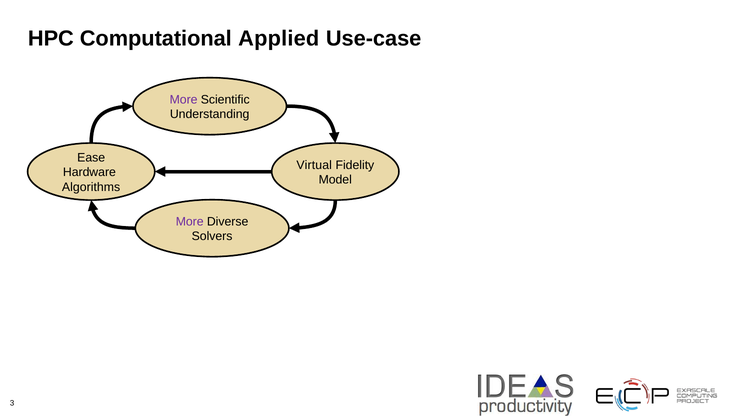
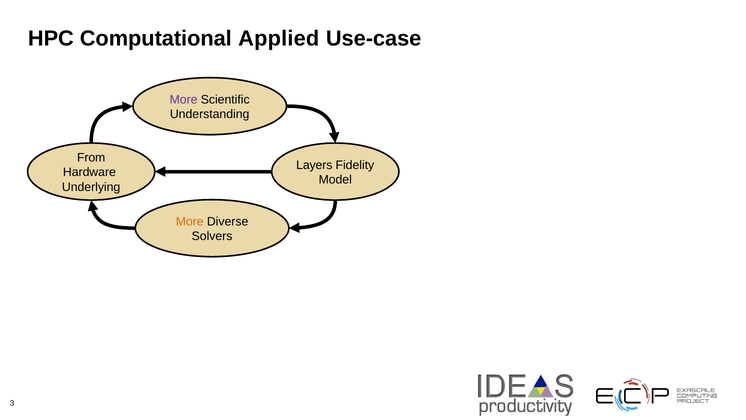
Ease: Ease -> From (91, 158)
Virtual: Virtual -> Layers (314, 165)
Algorithms: Algorithms -> Underlying (91, 187)
More colour: purple -> orange (190, 222)
